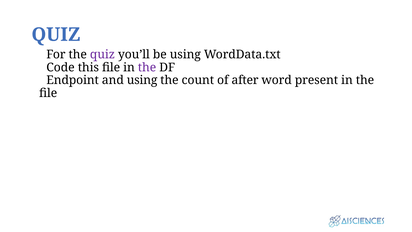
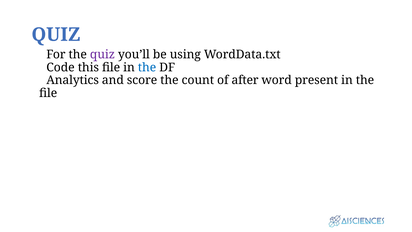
the colour: purple -> blue (147, 67)
Endpoint: Endpoint -> Analytics (73, 80)
and using: using -> score (142, 80)
